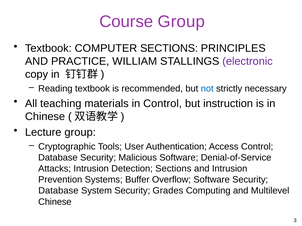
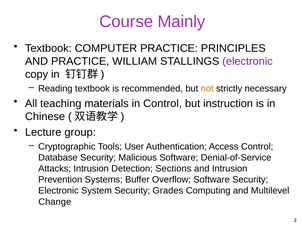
Course Group: Group -> Mainly (181, 22)
COMPUTER SECTIONS: SECTIONS -> PRACTICE (169, 48)
not colour: blue -> orange (207, 89)
Database: Database -> Electronic (58, 191)
Chinese: Chinese -> Change (55, 202)
